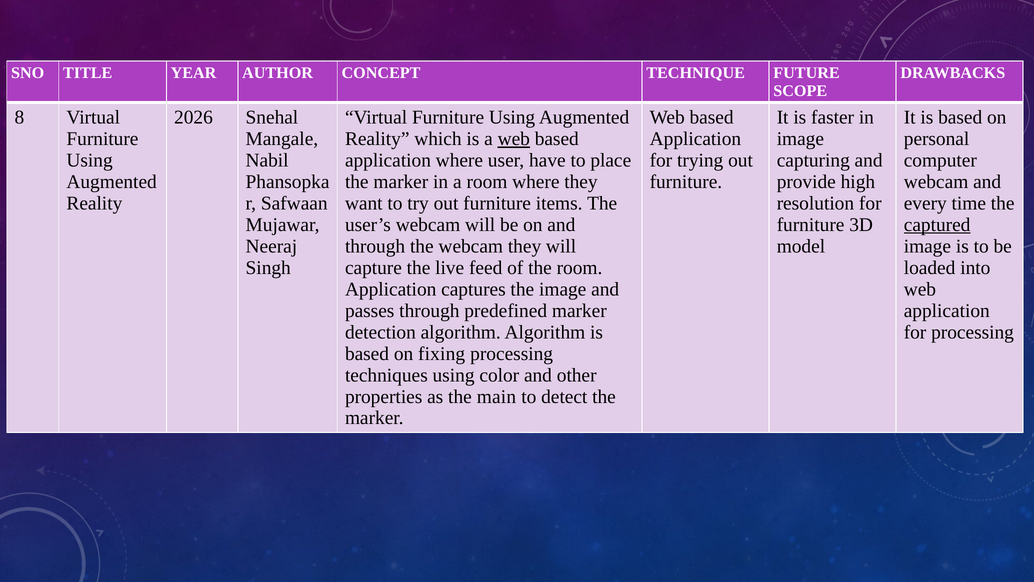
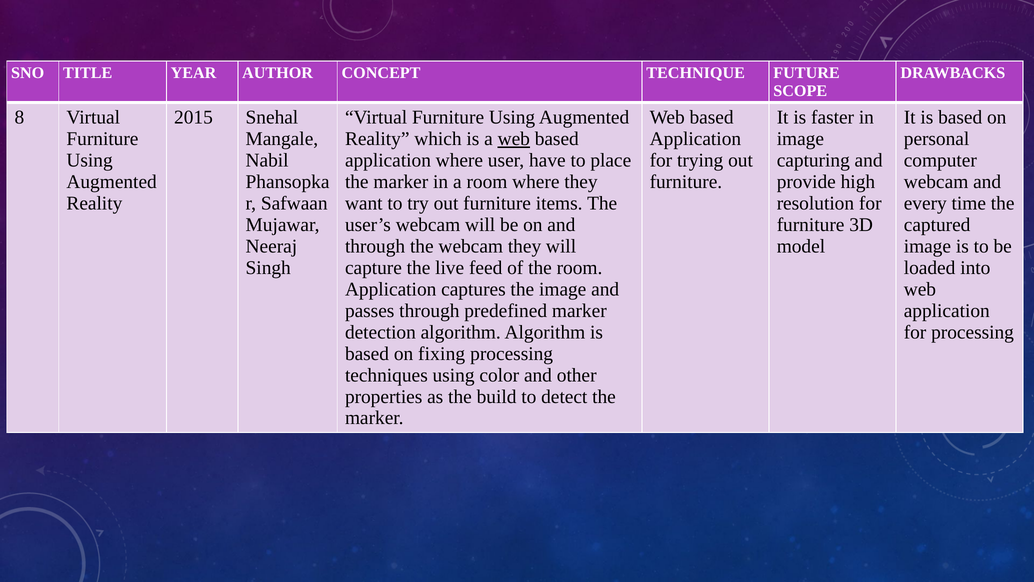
2026: 2026 -> 2015 (193, 117)
captured underline: present -> none (937, 225)
main: main -> build (497, 396)
